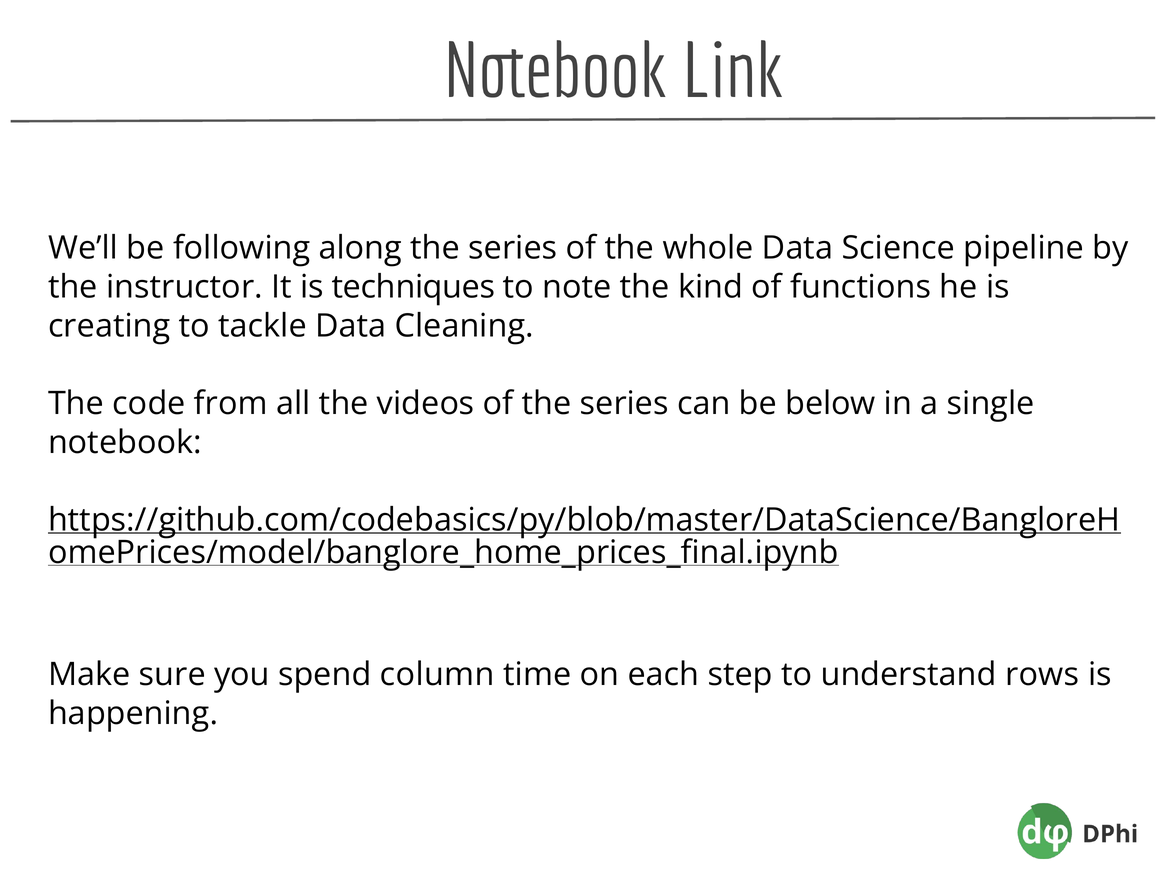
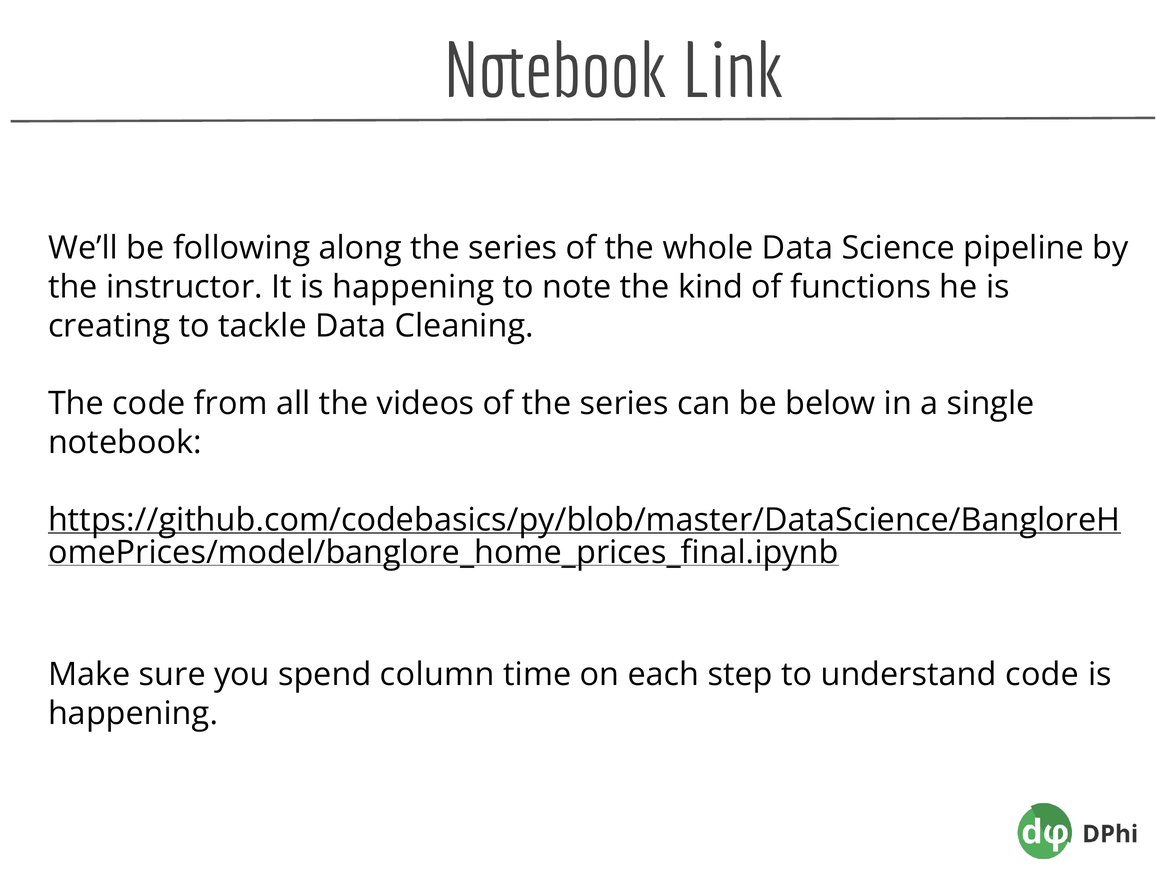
It is techniques: techniques -> happening (413, 287)
understand rows: rows -> code (1042, 675)
